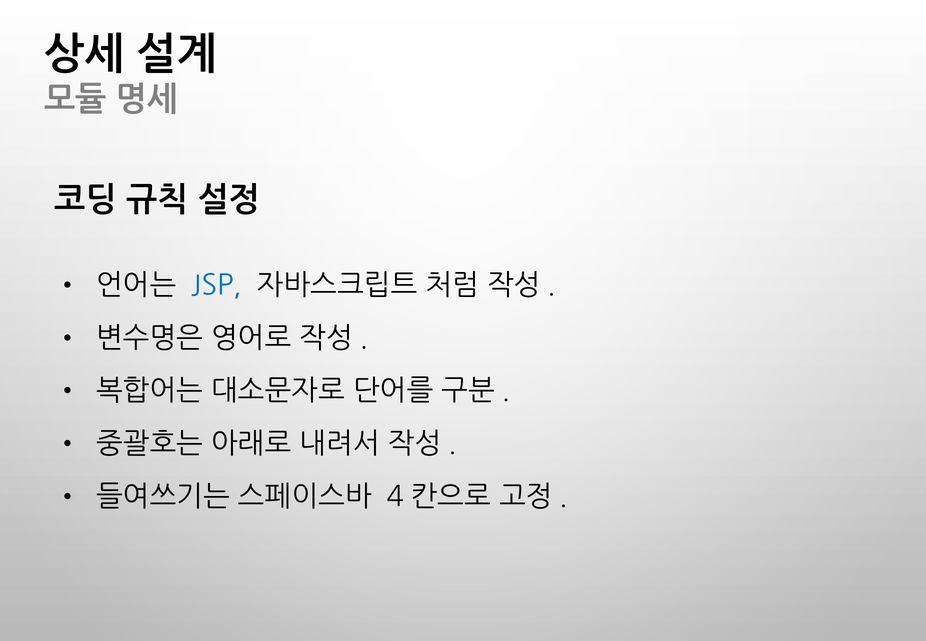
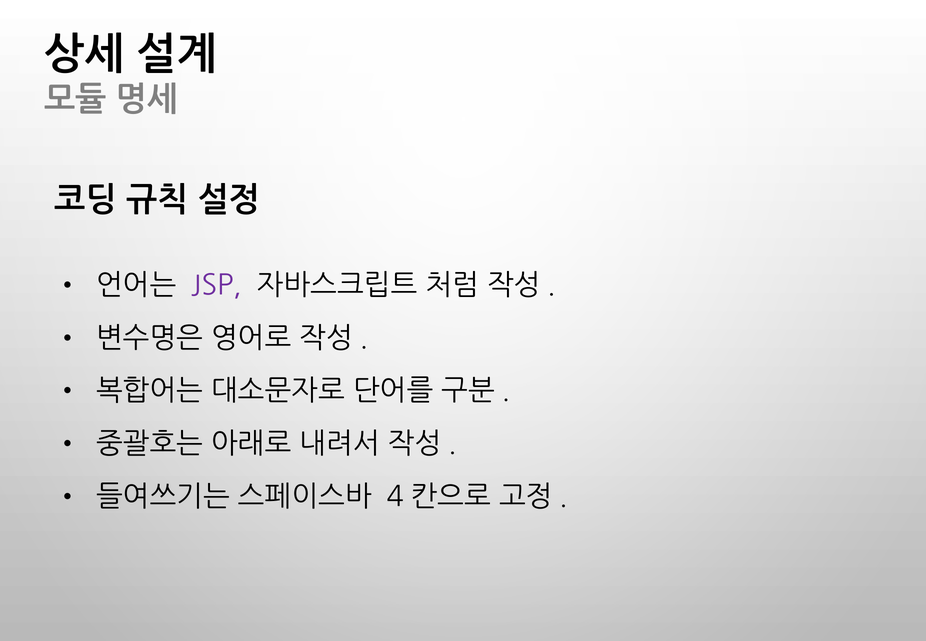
JSP colour: blue -> purple (217, 285)
